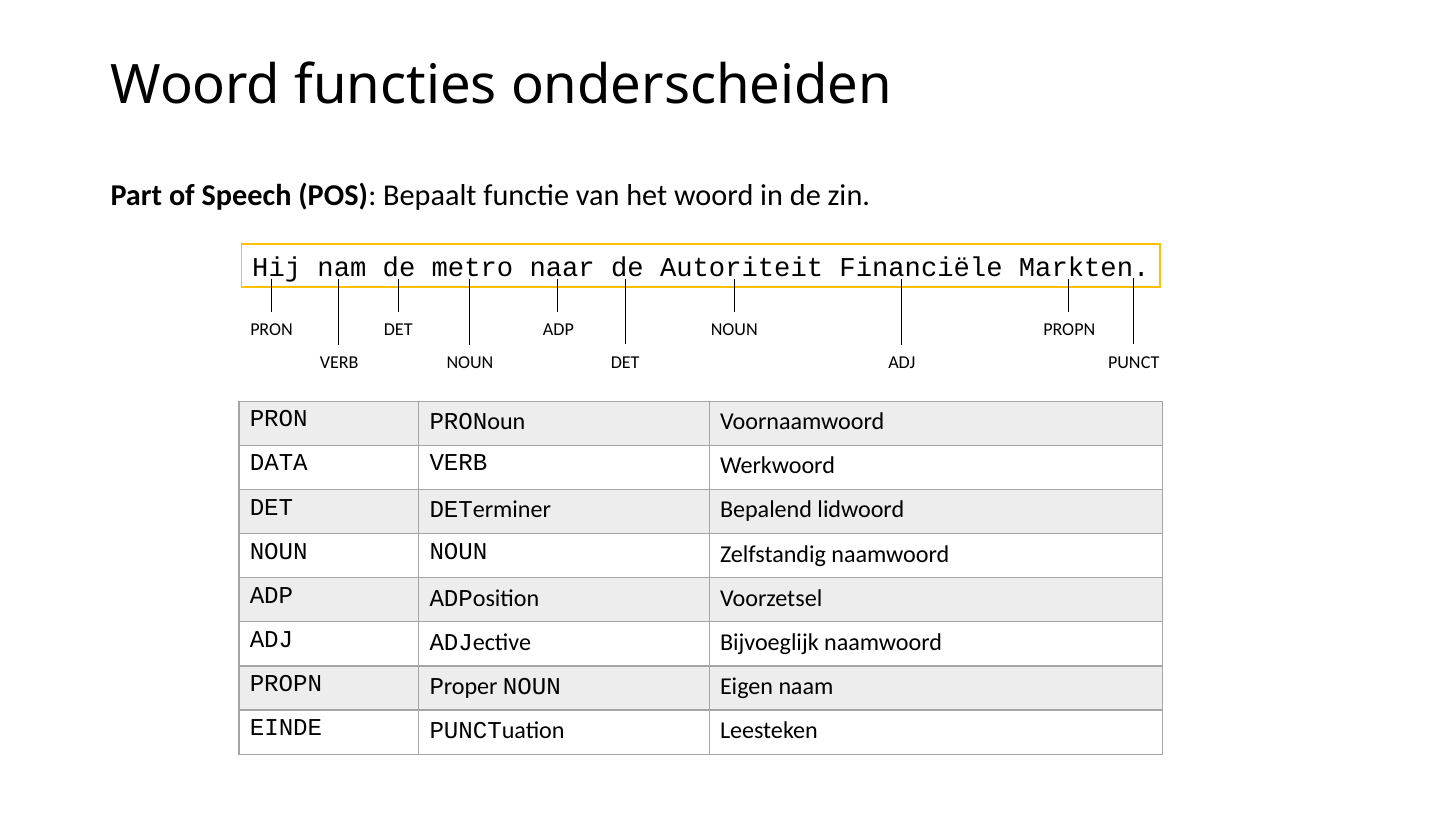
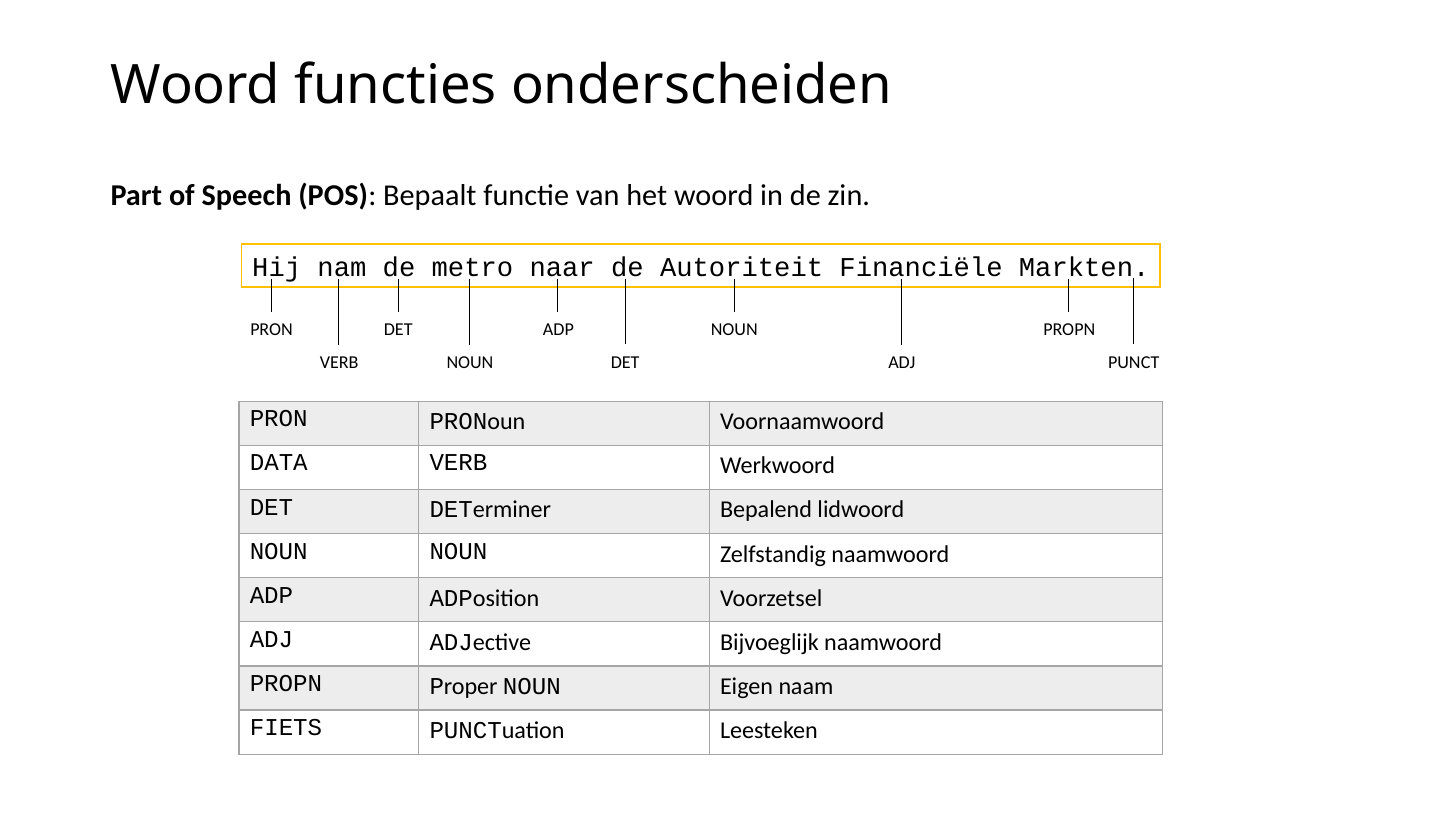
EINDE: EINDE -> FIETS (286, 727)
